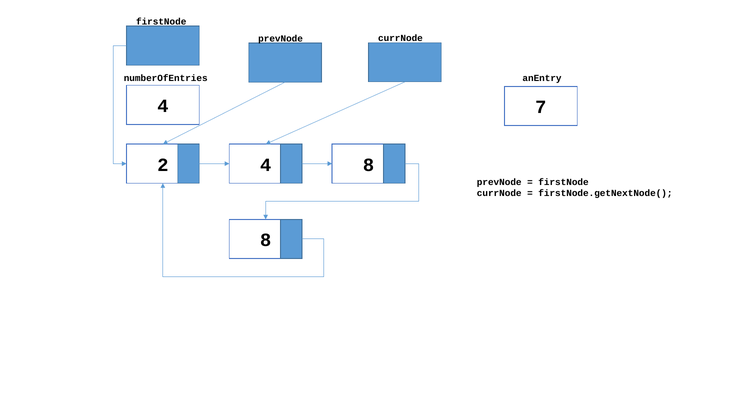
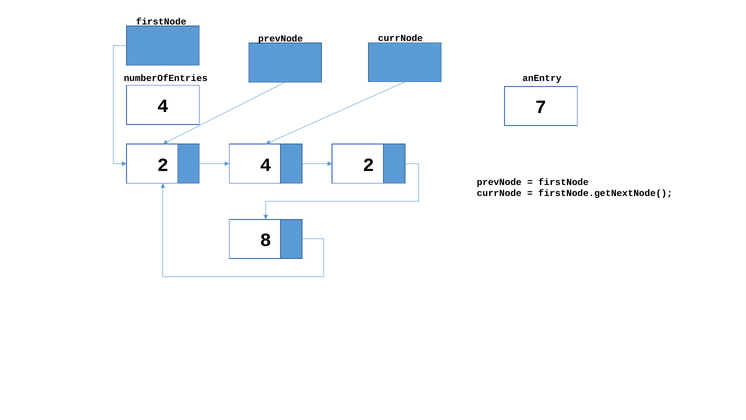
2 4 8: 8 -> 2 (369, 165)
